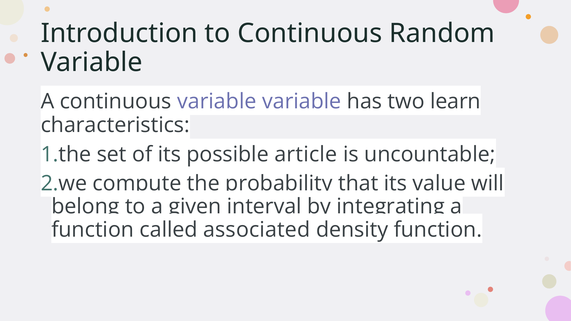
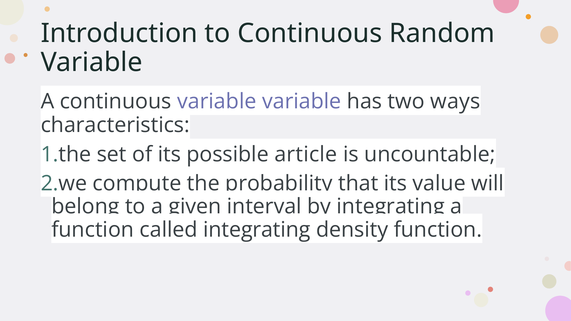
learn: learn -> ways (455, 102)
called associated: associated -> integrating (257, 230)
